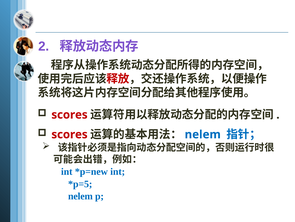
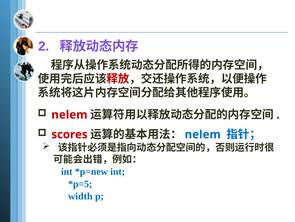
scores: scores -> nelem (69, 114)
nelem: nelem -> width (80, 196)
